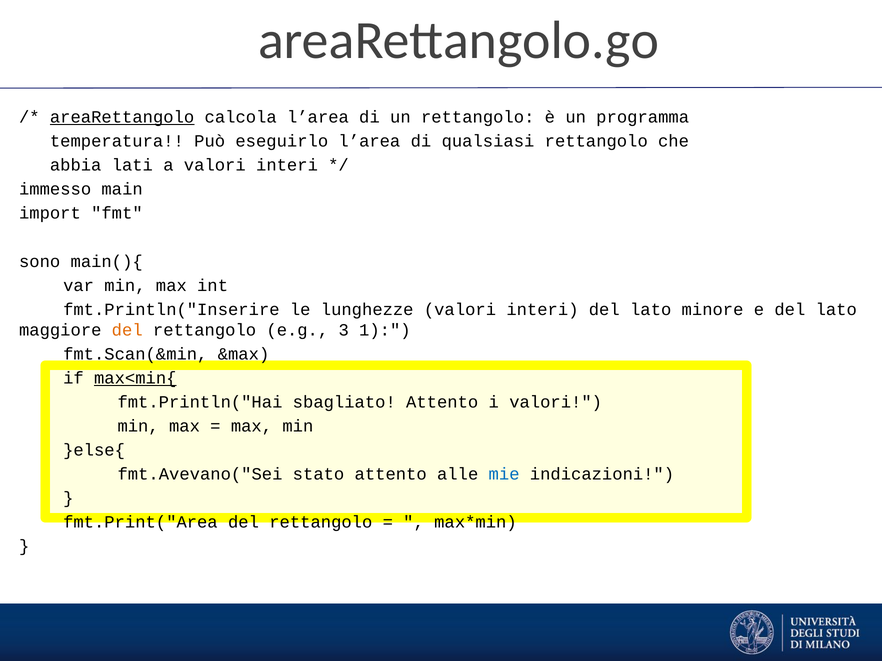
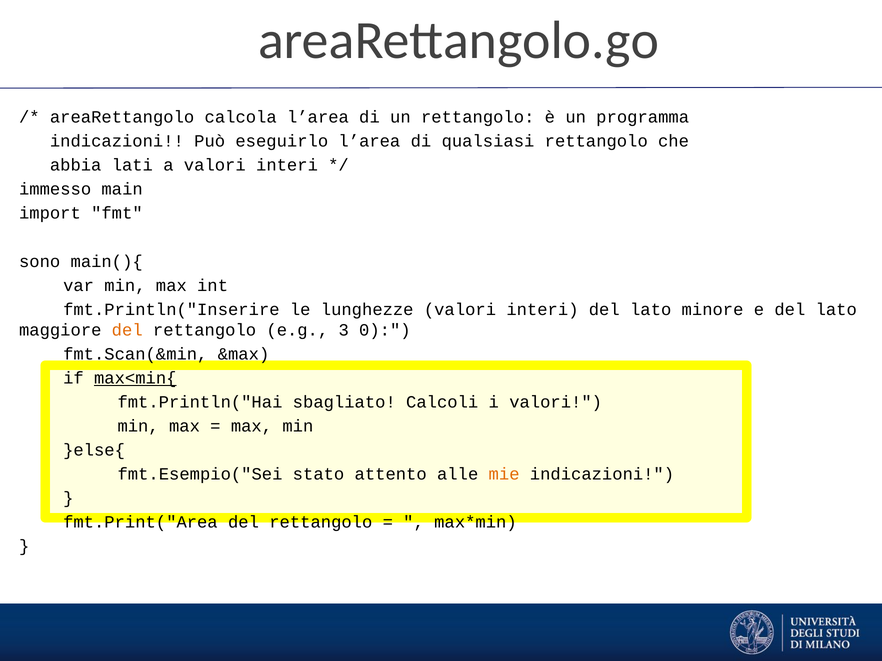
areaRettangolo underline: present -> none (122, 117)
temperatura: temperatura -> indicazioni (117, 141)
1: 1 -> 0 (385, 330)
sbagliato Attento: Attento -> Calcoli (442, 402)
fmt.Avevano("Sei: fmt.Avevano("Sei -> fmt.Esempio("Sei (200, 474)
mie colour: blue -> orange (504, 474)
